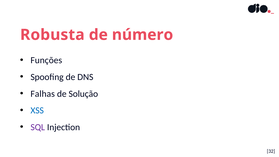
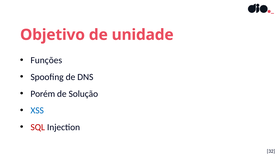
Robusta: Robusta -> Objetivo (52, 35)
número: número -> unidade (143, 35)
Falhas: Falhas -> Porém (43, 94)
SQL colour: purple -> red (38, 127)
